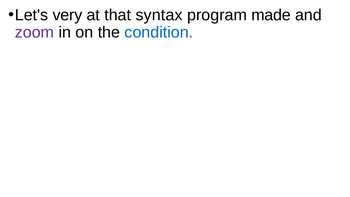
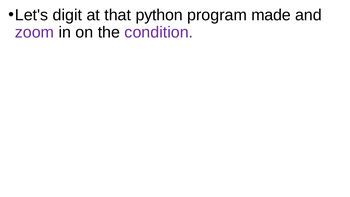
very: very -> digit (67, 15)
syntax: syntax -> python (159, 15)
condition colour: blue -> purple (159, 32)
